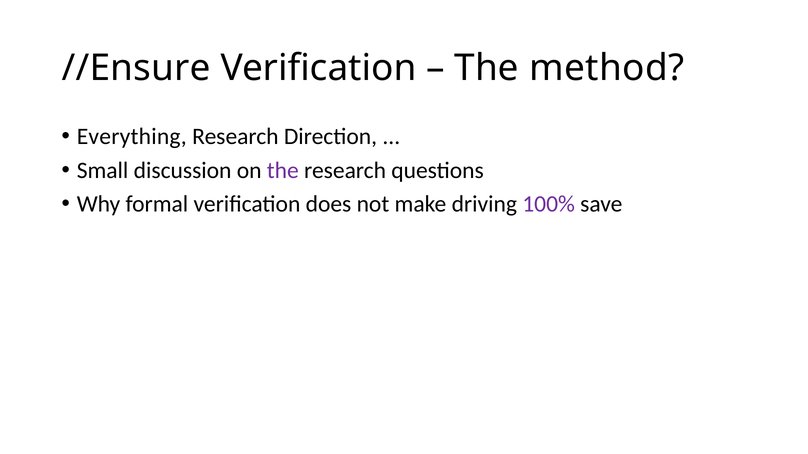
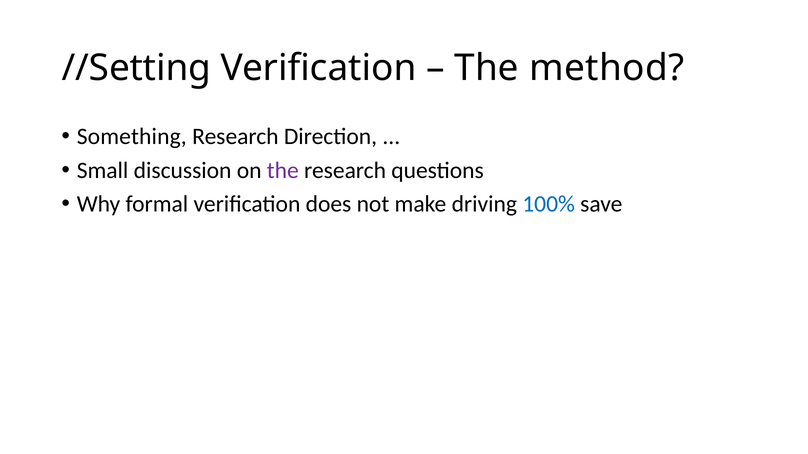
//Ensure: //Ensure -> //Setting (136, 68)
Everything: Everything -> Something (132, 137)
100% colour: purple -> blue (549, 204)
